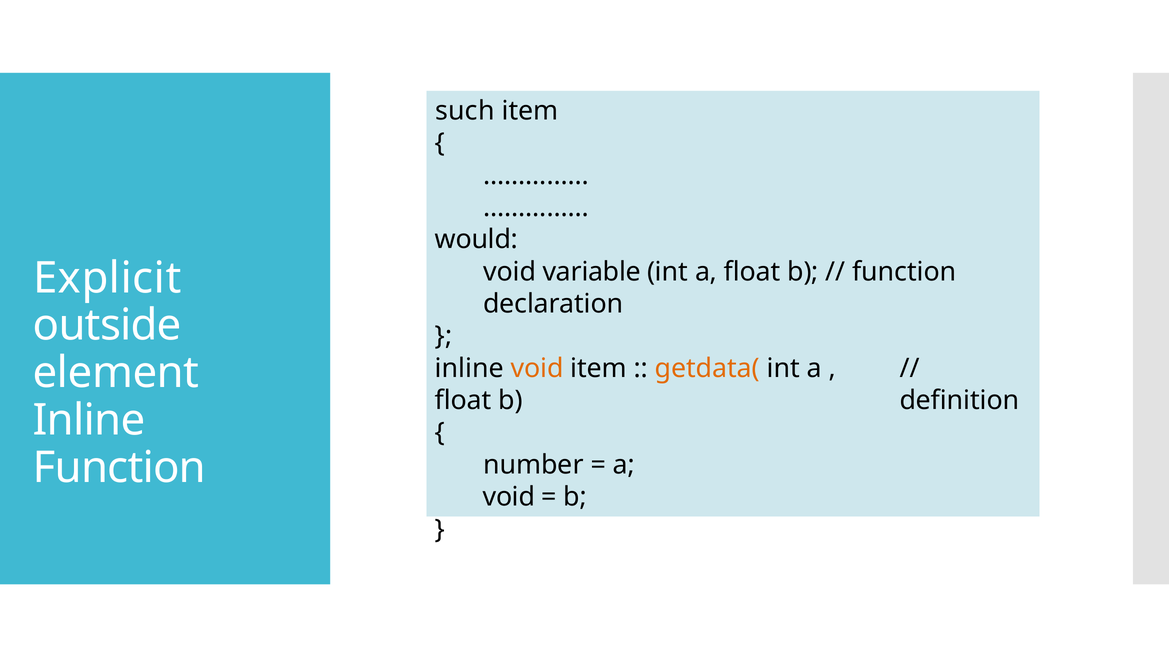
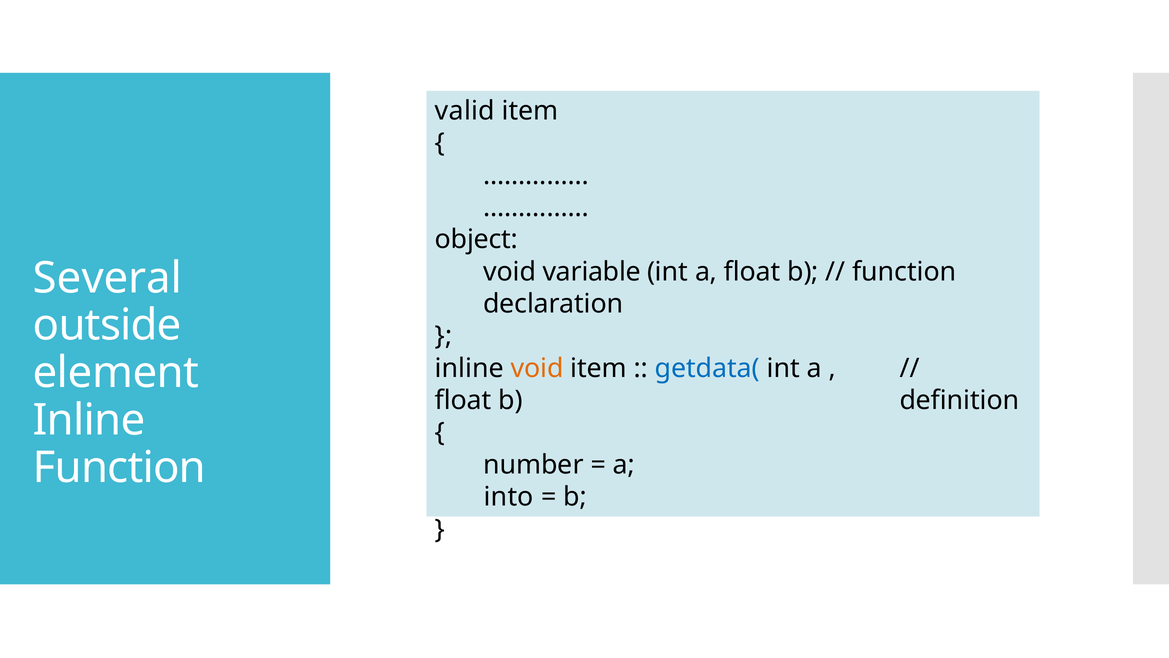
such: such -> valid (465, 111)
would: would -> object (476, 239)
Explicit: Explicit -> Several (108, 278)
getdata( colour: orange -> blue (707, 368)
void: void -> into (509, 497)
